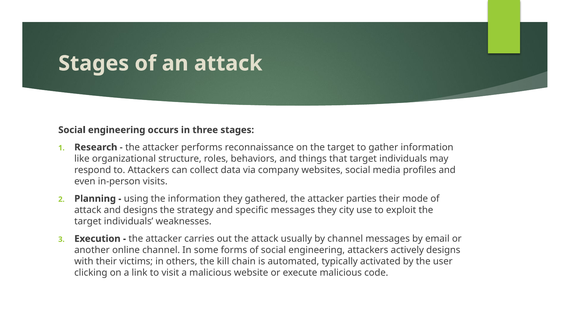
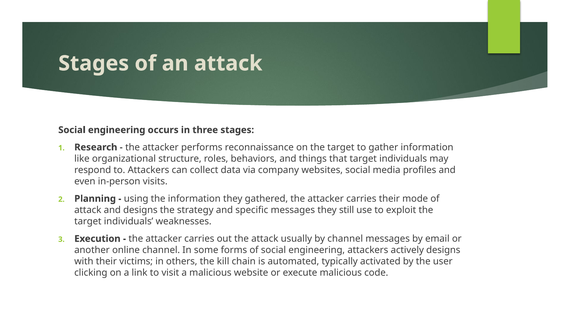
gathered the attacker parties: parties -> carries (361, 199)
city: city -> still (347, 210)
